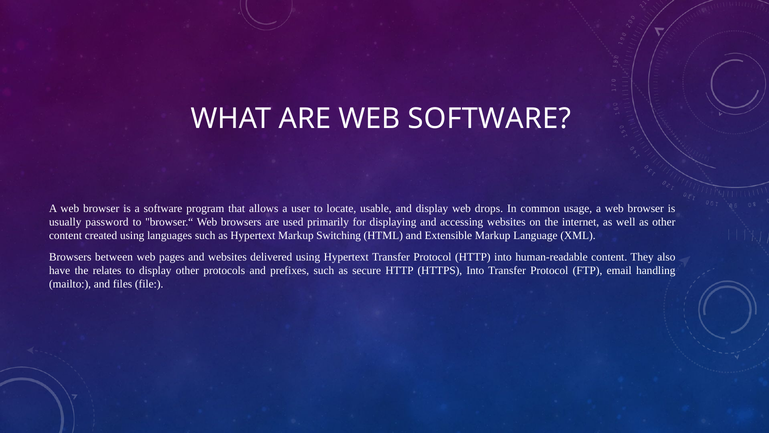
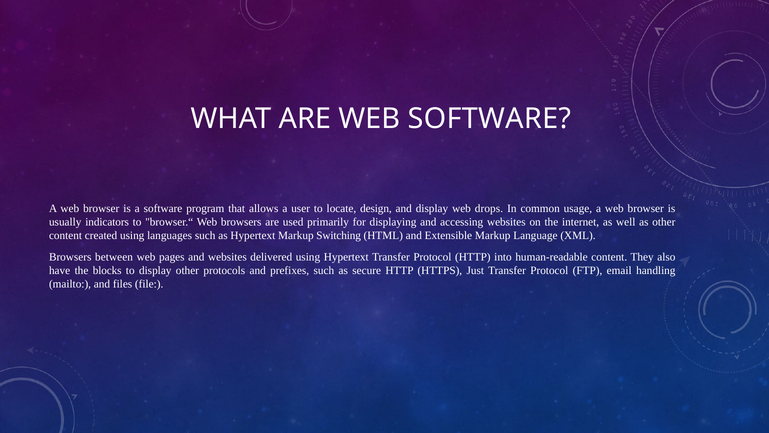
usable: usable -> design (376, 208)
password: password -> indicators (107, 222)
relates: relates -> blocks (107, 270)
HTTPS Into: Into -> Just (475, 270)
